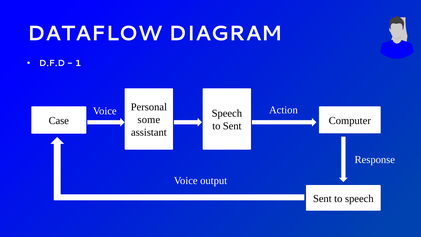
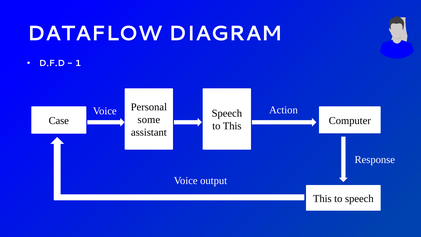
to Sent: Sent -> This (232, 126)
Sent: Sent -> This (322, 198)
